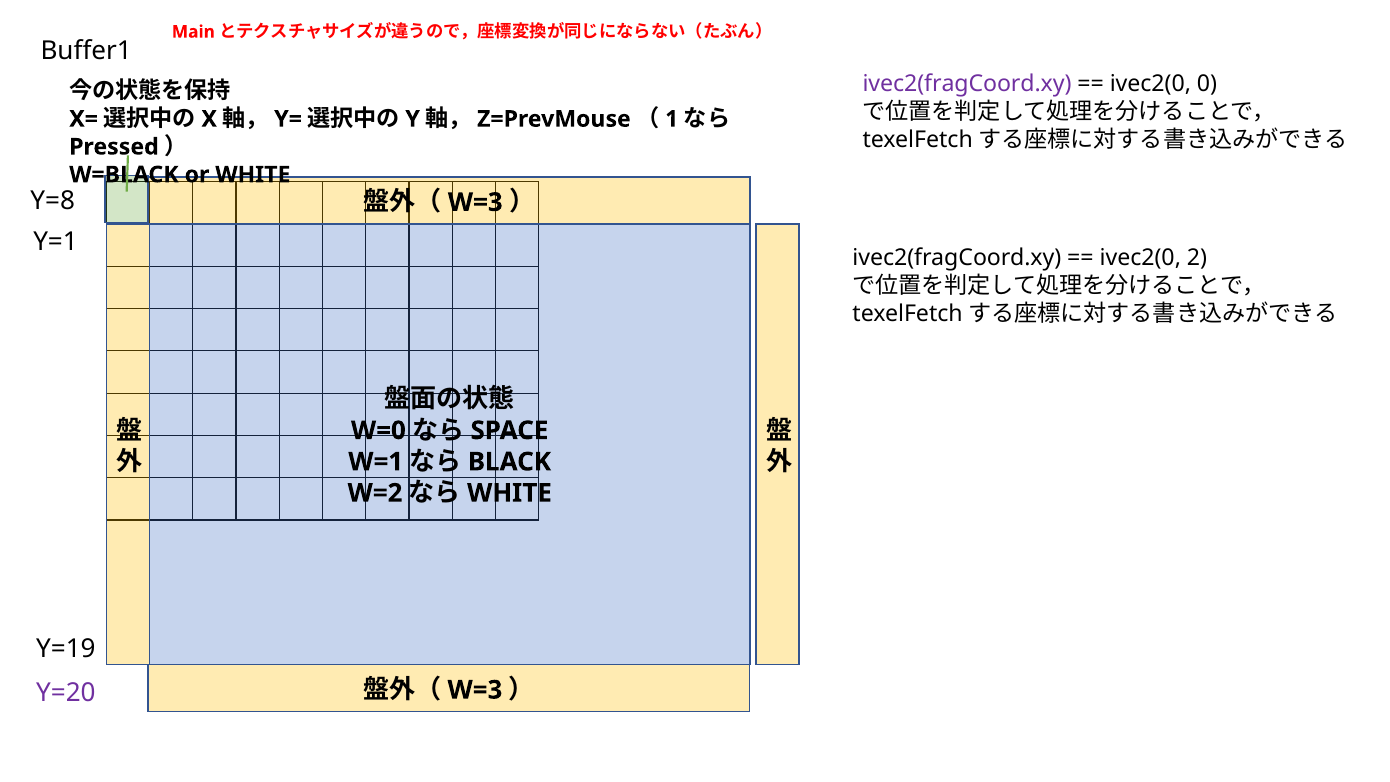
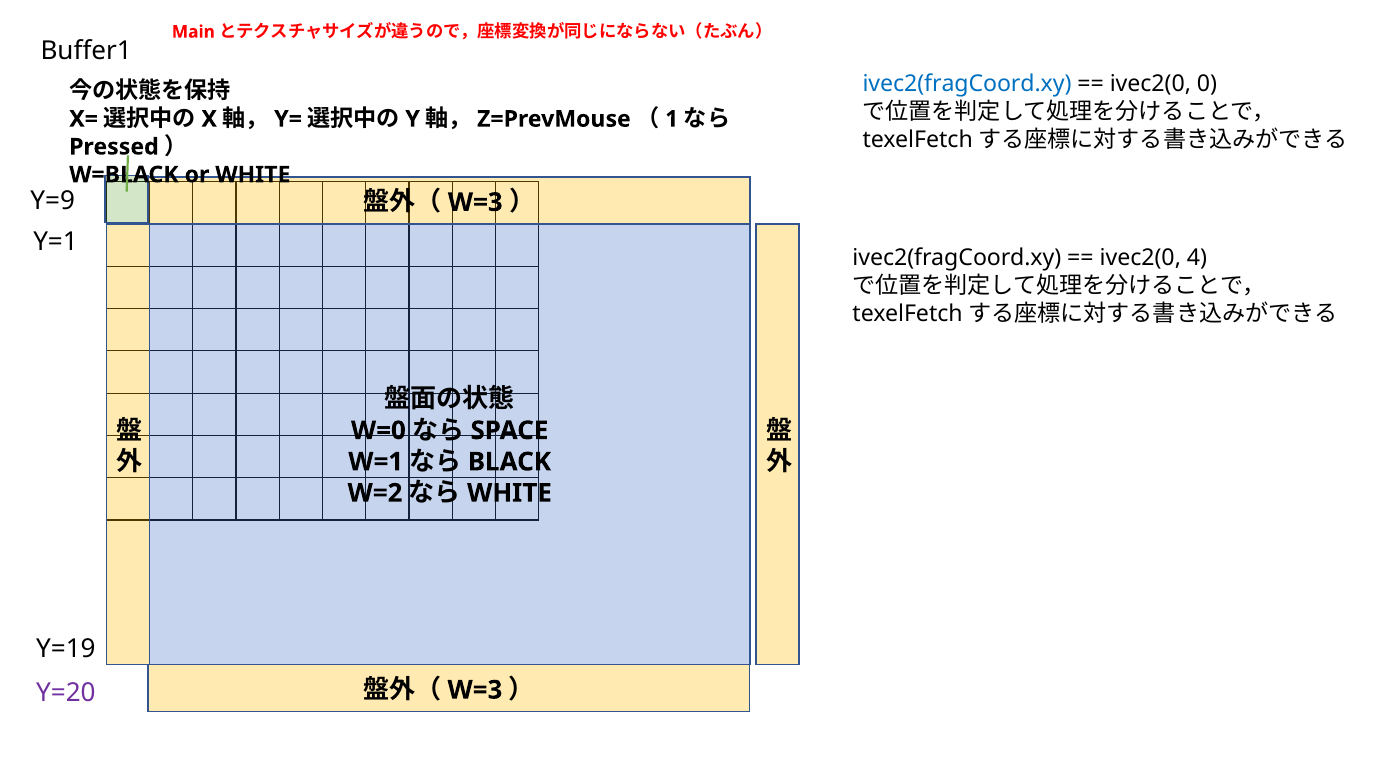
ivec2(fragCoord.xy colour: purple -> blue (967, 84)
Y=8: Y=8 -> Y=9 (53, 201)
2: 2 -> 4 (1197, 258)
